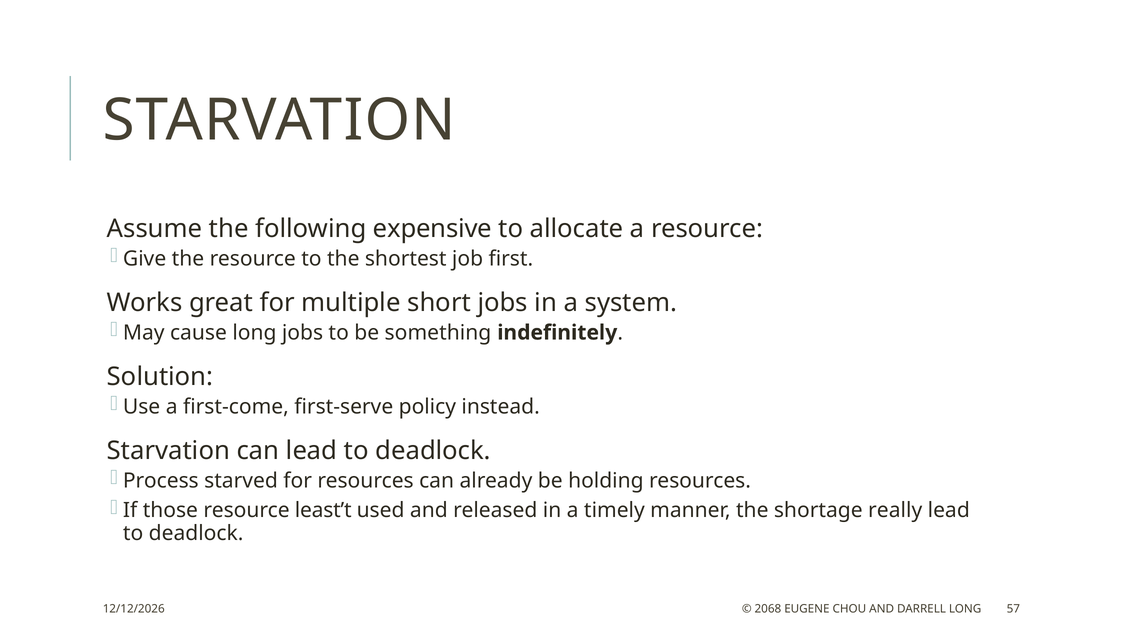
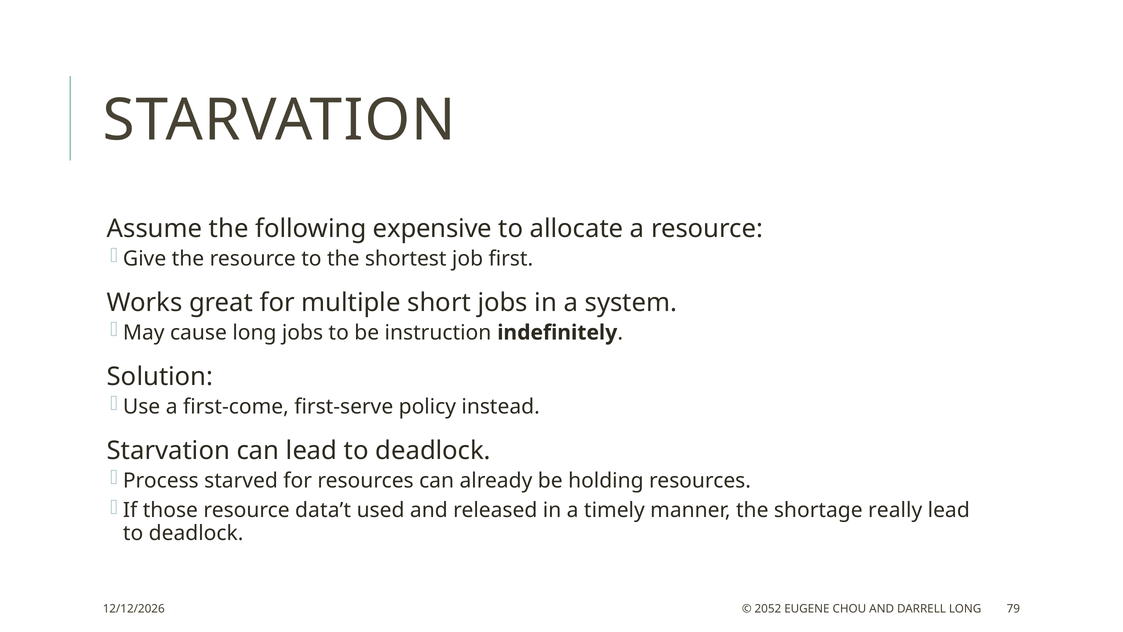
something: something -> instruction (438, 332)
least’t: least’t -> data’t (323, 510)
2068: 2068 -> 2052 (768, 609)
57: 57 -> 79 (1013, 609)
